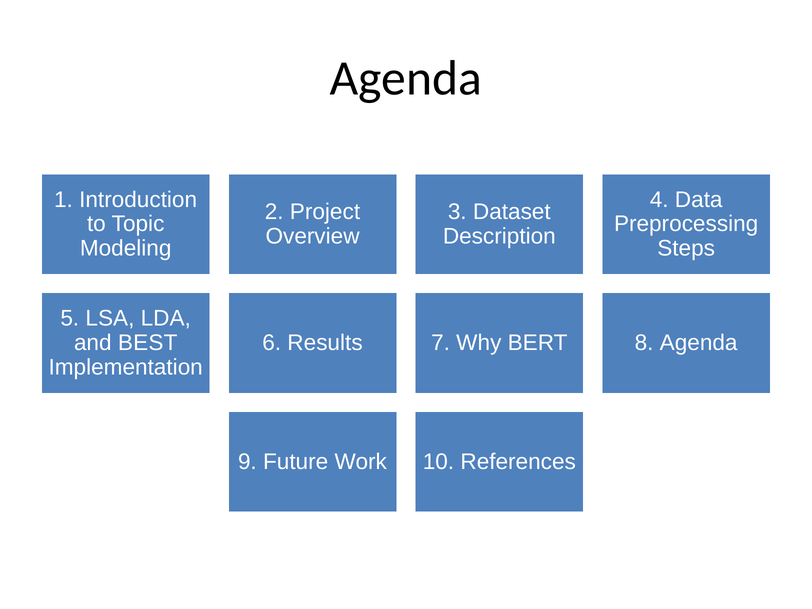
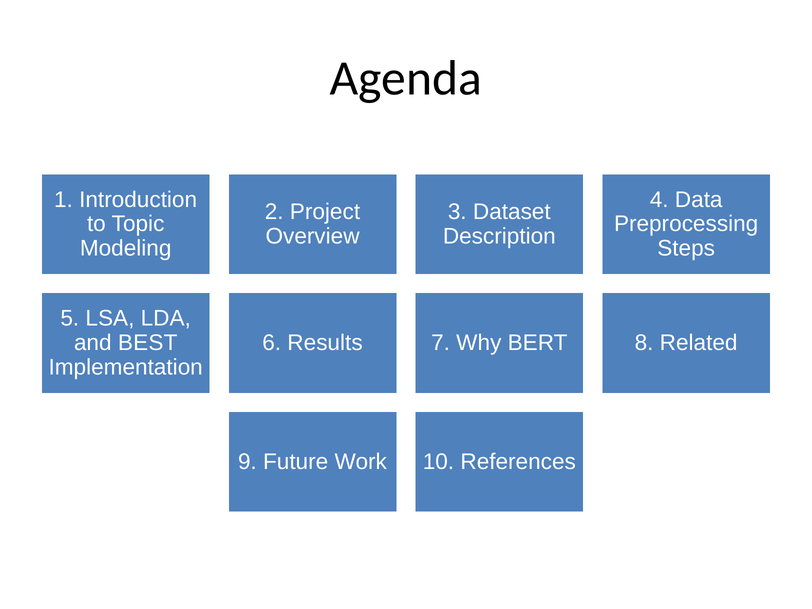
8 Agenda: Agenda -> Related (699, 343)
